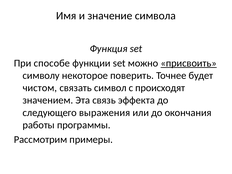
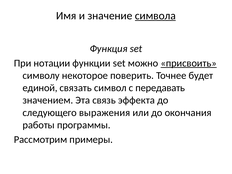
символа underline: none -> present (155, 16)
способе: способе -> нотации (52, 63)
чистом: чистом -> единой (40, 88)
происходят: происходят -> передавать (160, 88)
